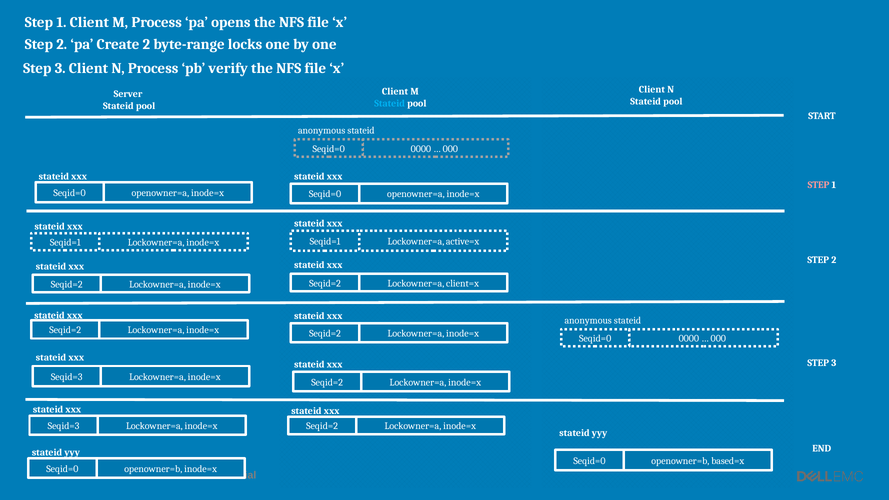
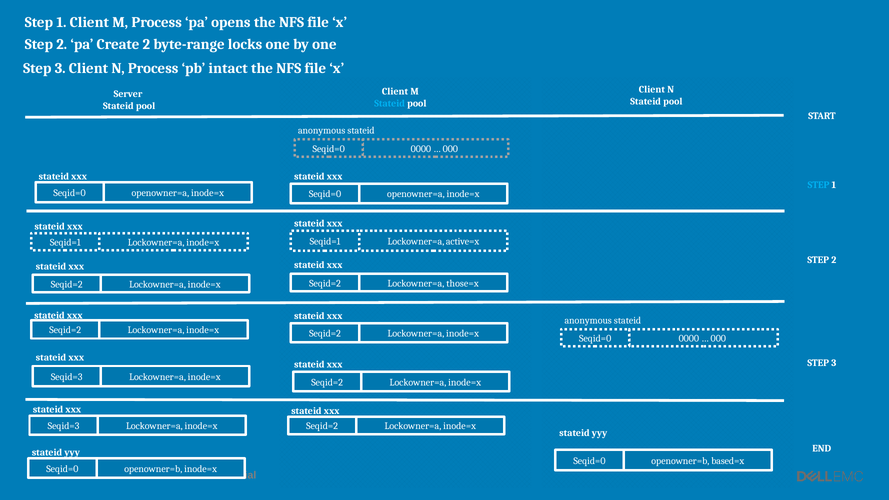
verify: verify -> intact (228, 68)
STEP colour: pink -> light blue (819, 185)
client=x: client=x -> those=x (462, 283)
